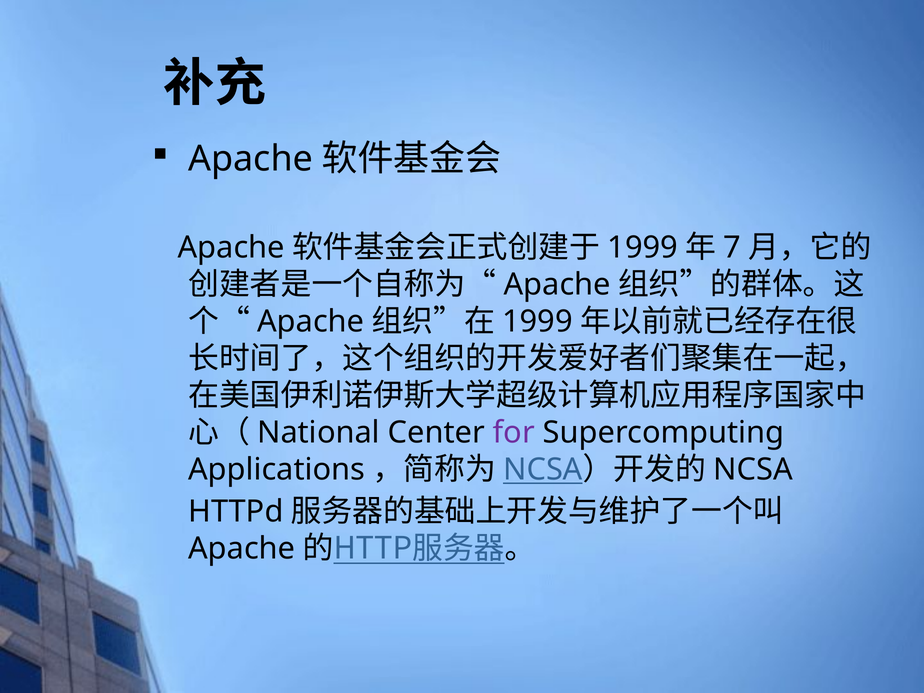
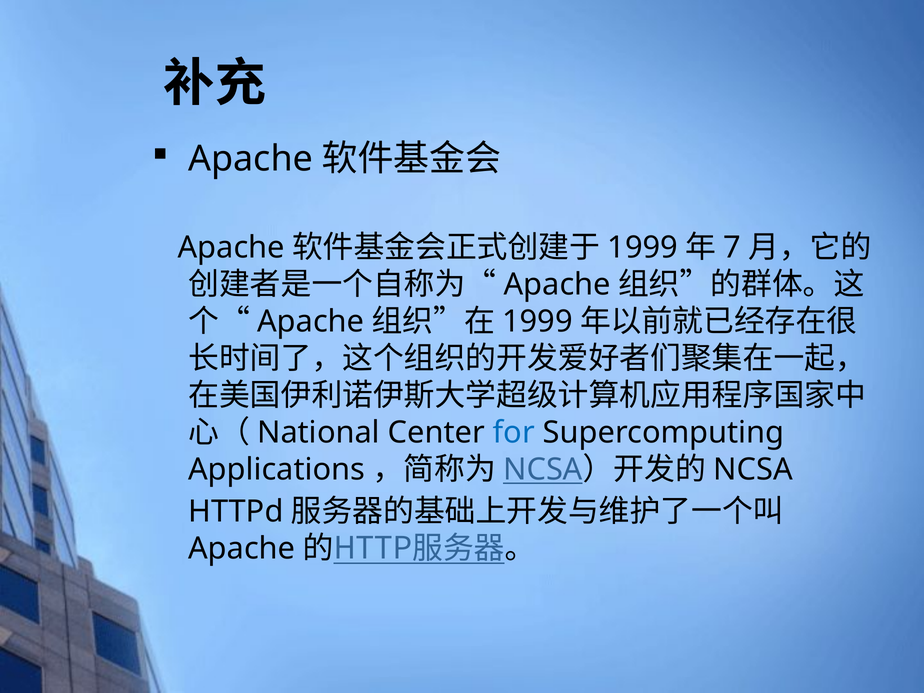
for colour: purple -> blue (514, 432)
